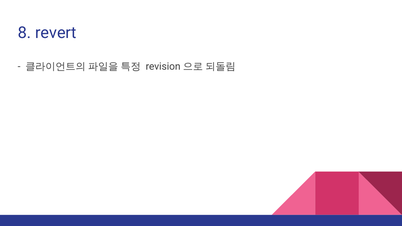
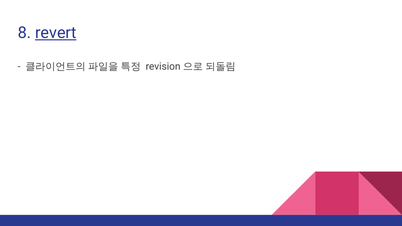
revert underline: none -> present (56, 33)
